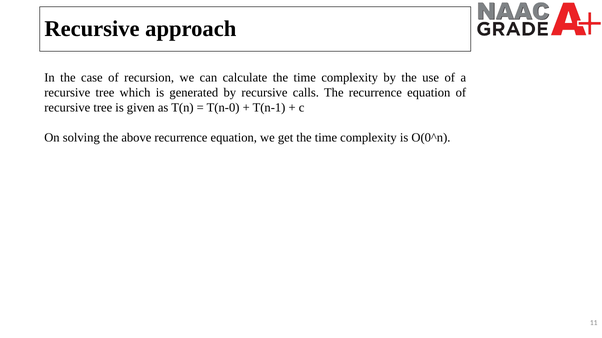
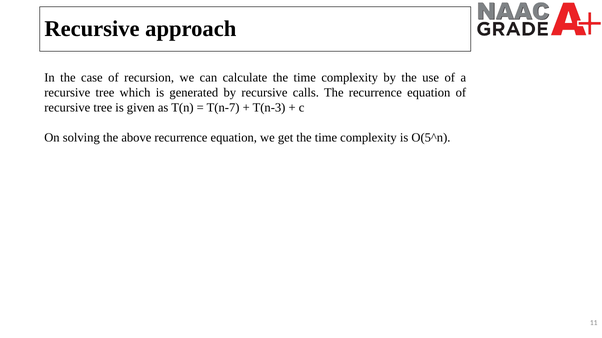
T(n-0: T(n-0 -> T(n-7 (223, 108)
T(n-1: T(n-1 -> T(n-3 (269, 108)
O(0^n: O(0^n -> O(5^n (431, 138)
